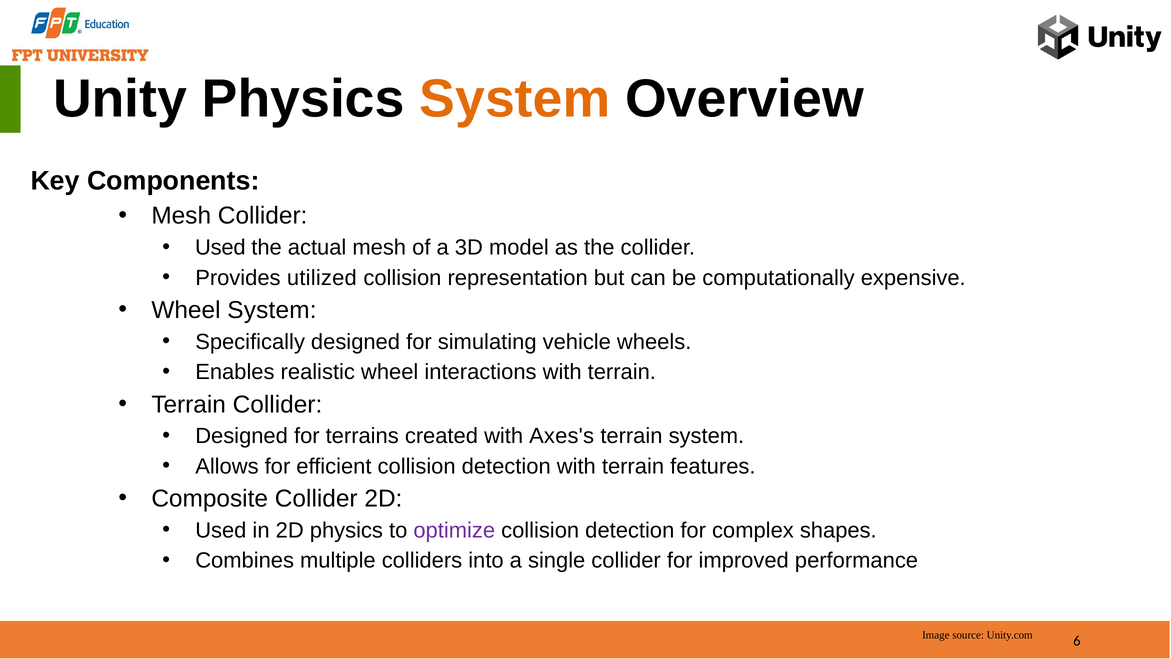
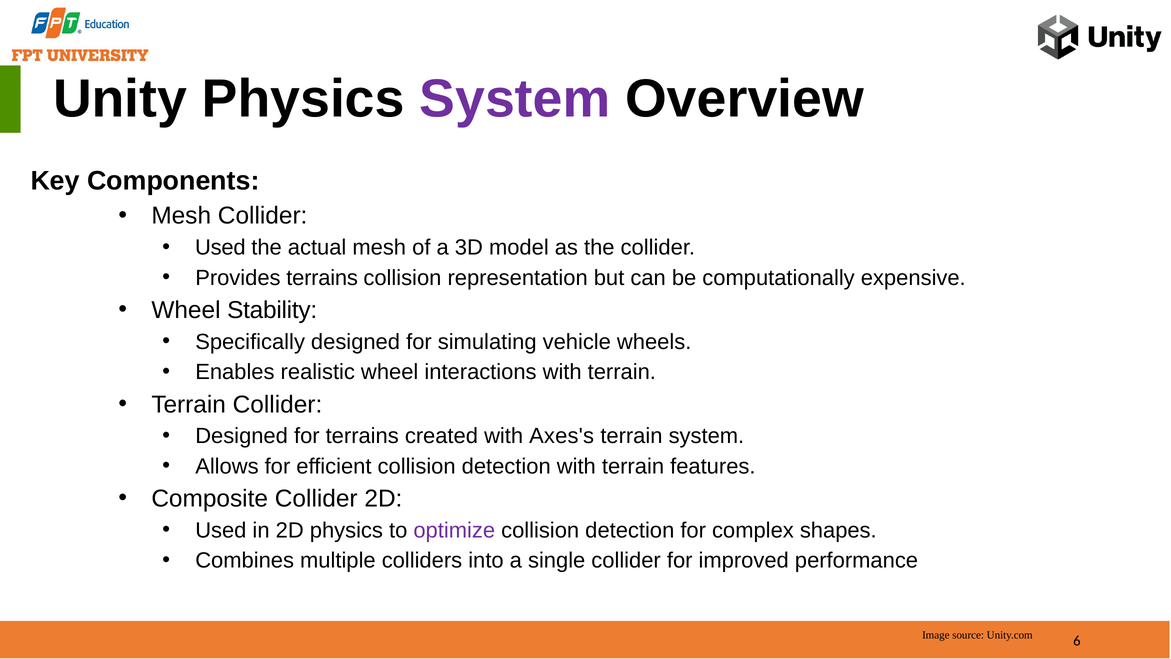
System colour: orange -> purple (515, 99)
Provides utilized: utilized -> terrains (322, 278)
Wheel System: System -> Stability (272, 310)
